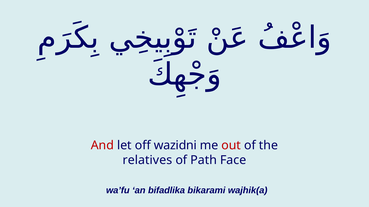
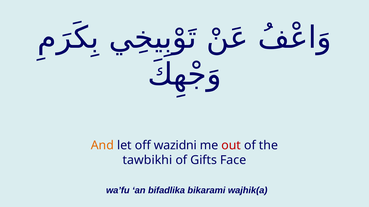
And colour: red -> orange (102, 146)
relatives: relatives -> tawbikhi (147, 160)
Path: Path -> Gifts (204, 160)
